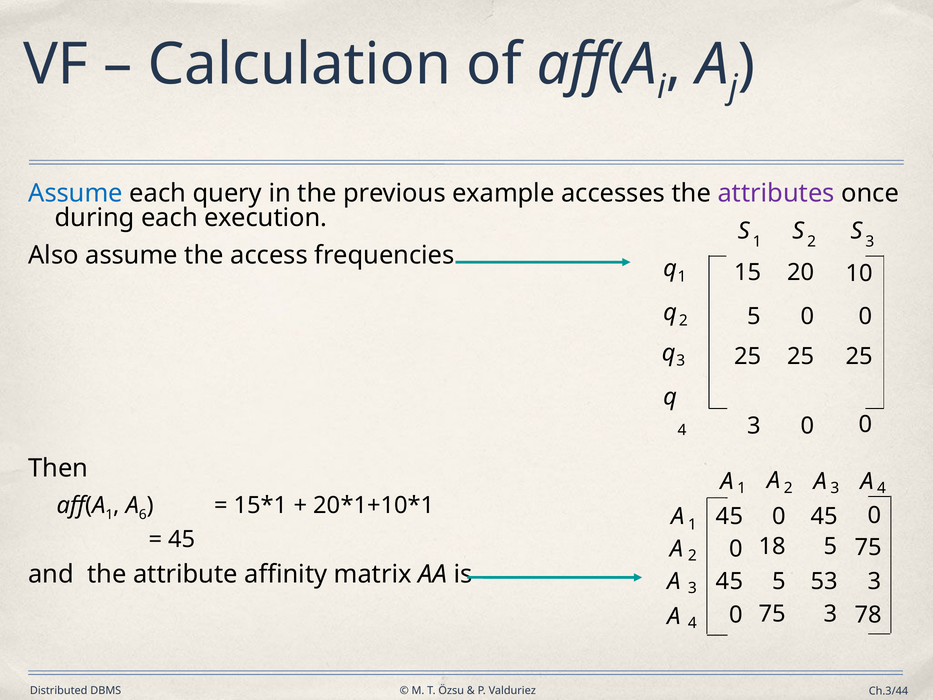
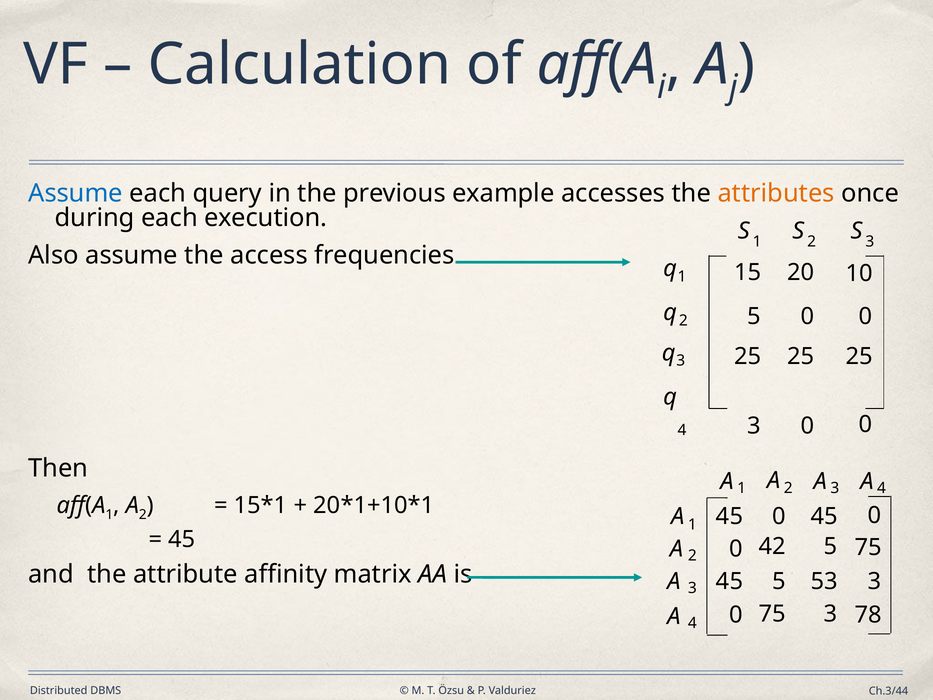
attributes colour: purple -> orange (776, 193)
A 6: 6 -> 2 (143, 514)
18: 18 -> 42 (772, 546)
